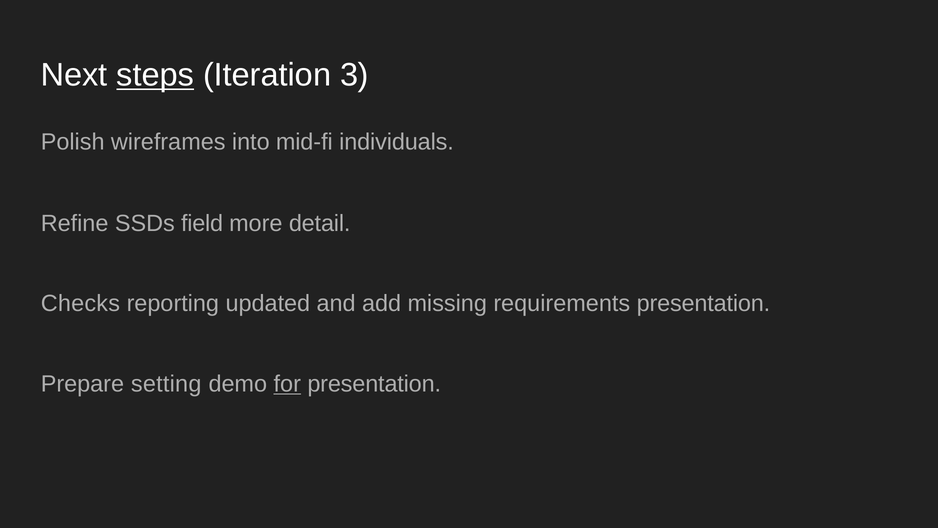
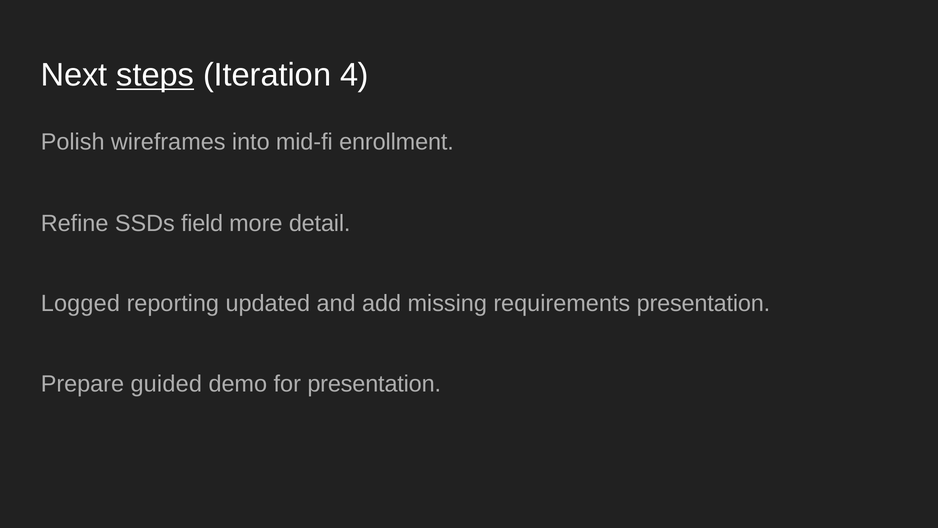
3: 3 -> 4 (354, 75)
individuals: individuals -> enrollment (397, 142)
Checks: Checks -> Logged (80, 303)
setting: setting -> guided (166, 384)
for underline: present -> none (287, 384)
